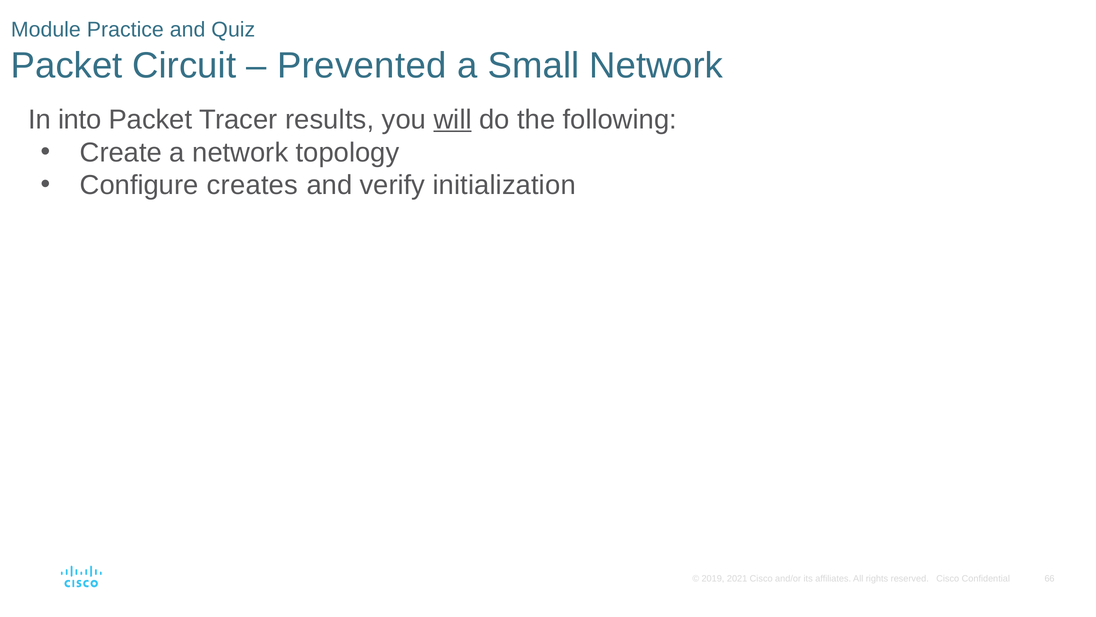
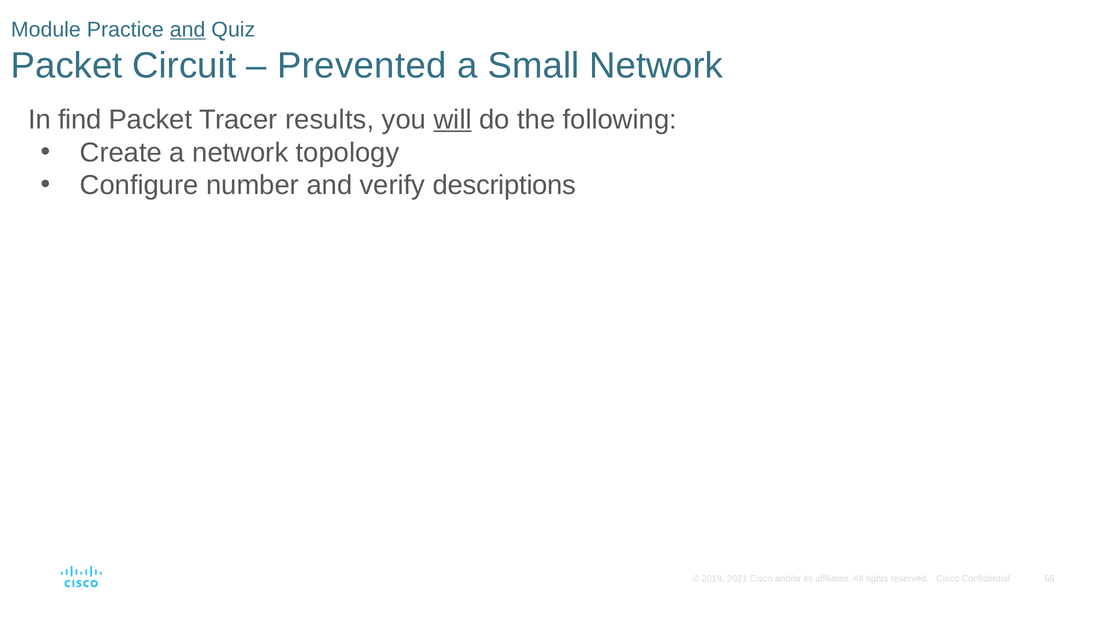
and underline: none -> present (188, 30)
into: into -> find (80, 120)
creates: creates -> number (253, 185)
initialization: initialization -> descriptions (504, 185)
